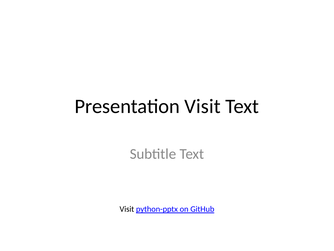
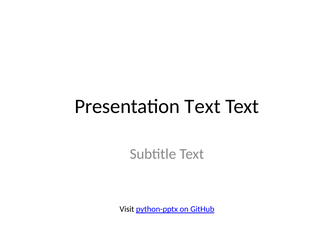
Presentation Visit: Visit -> Text (203, 106)
